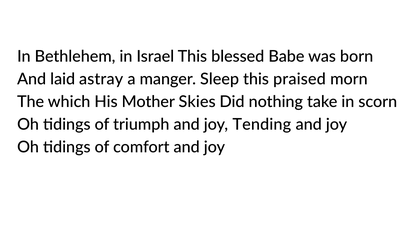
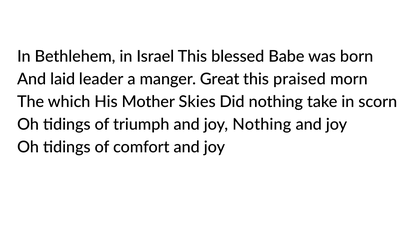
astray: astray -> leader (101, 79)
Sleep: Sleep -> Great (220, 79)
joy Tending: Tending -> Nothing (262, 125)
